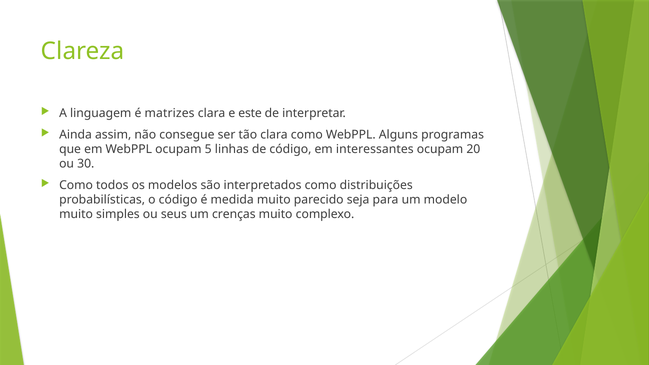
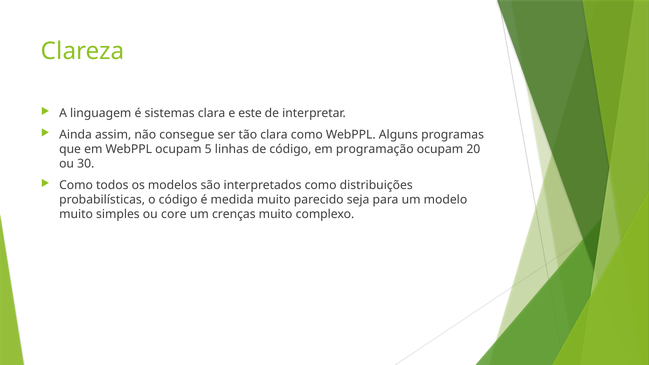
matrizes: matrizes -> sistemas (170, 113)
interessantes: interessantes -> programação (375, 149)
seus: seus -> core (174, 214)
